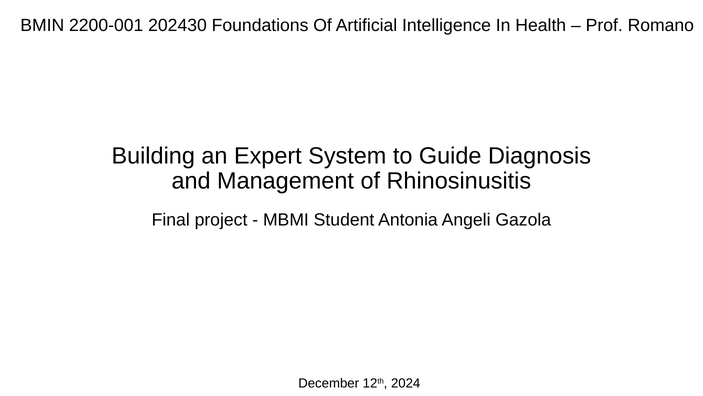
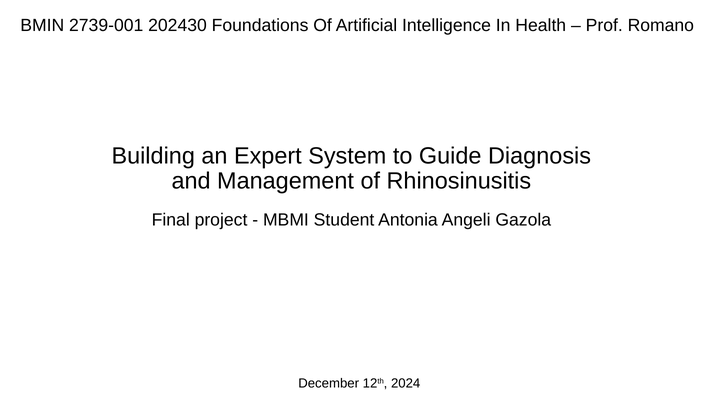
2200-001: 2200-001 -> 2739-001 (106, 25)
